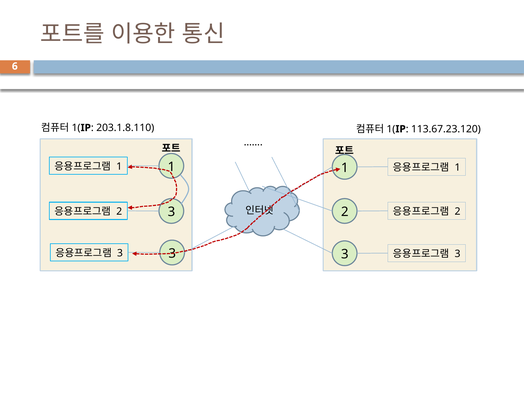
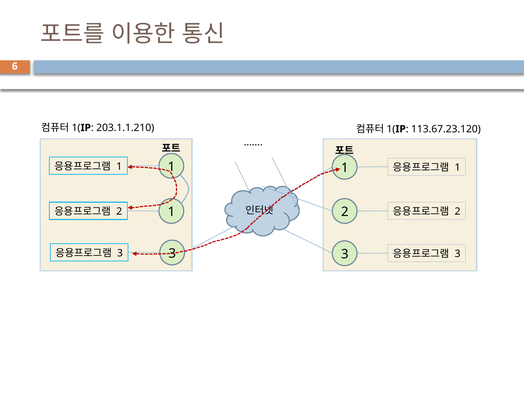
203.1.8.110: 203.1.8.110 -> 203.1.1.210 (125, 128)
2 3: 3 -> 1 (171, 212)
